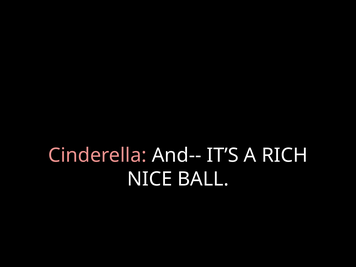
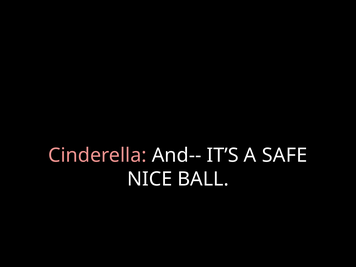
RICH: RICH -> SAFE (285, 155)
